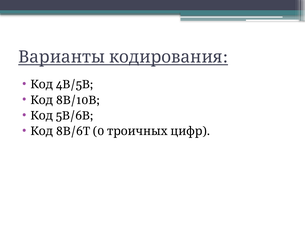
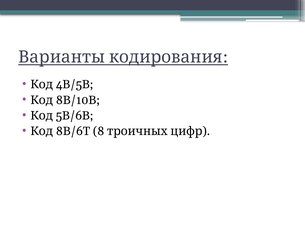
0: 0 -> 8 (99, 131)
